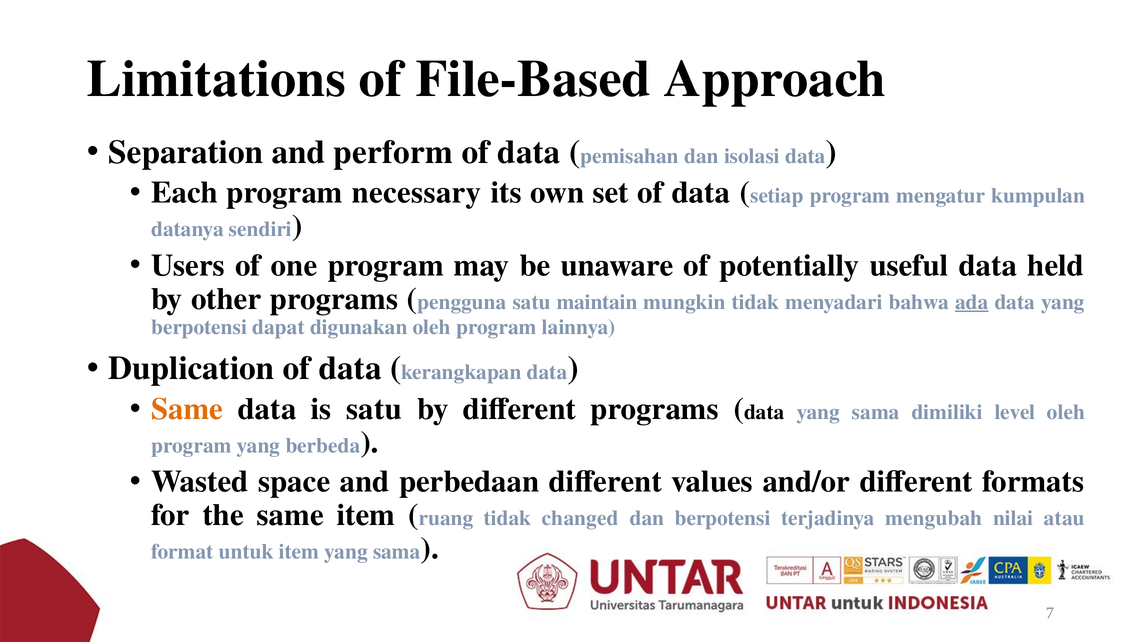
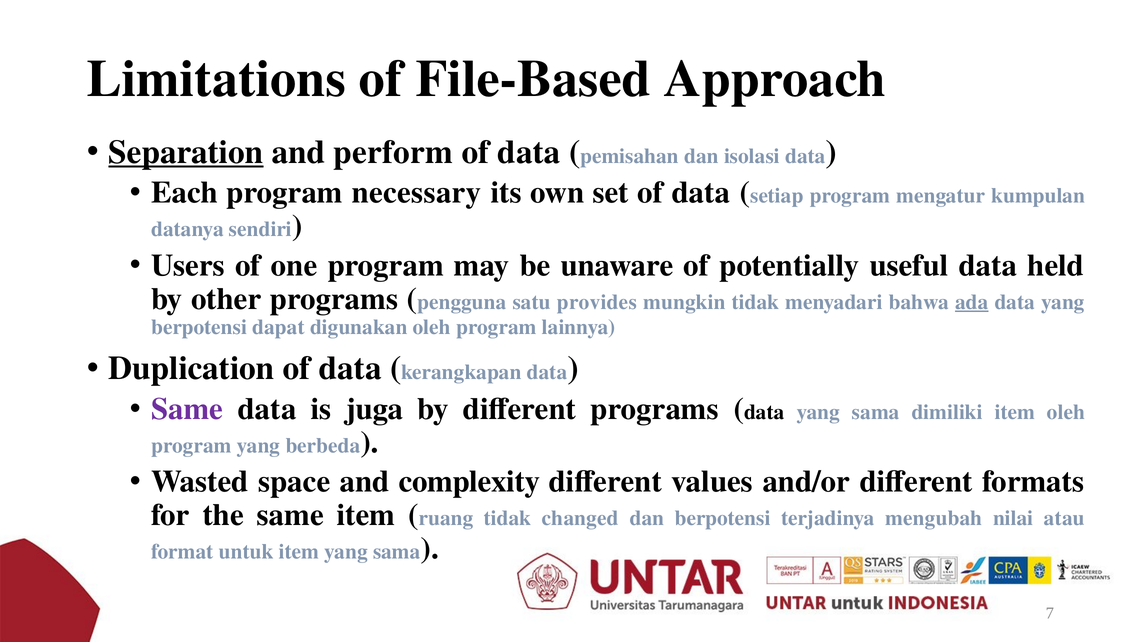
Separation underline: none -> present (186, 152)
maintain: maintain -> provides (597, 302)
Same colour: orange -> purple (187, 409)
is satu: satu -> juga (374, 409)
dimiliki level: level -> item (1015, 412)
perbedaan: perbedaan -> complexity (469, 482)
